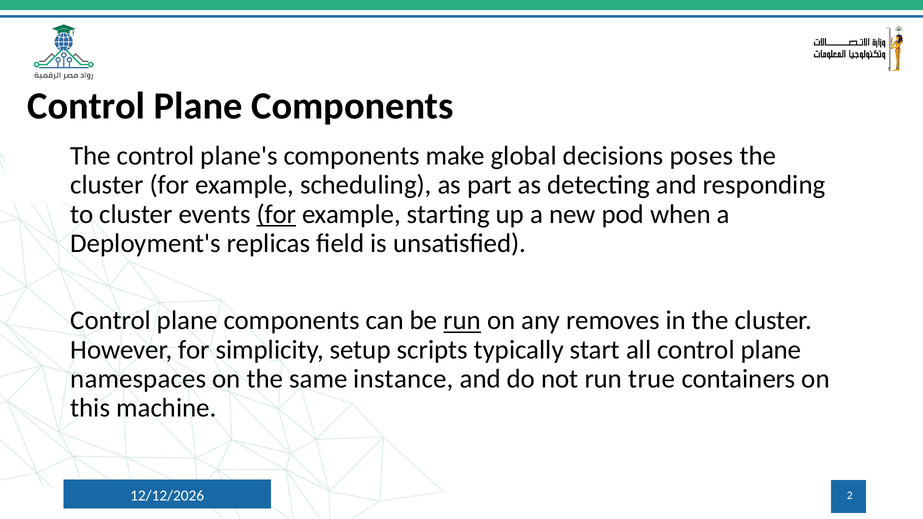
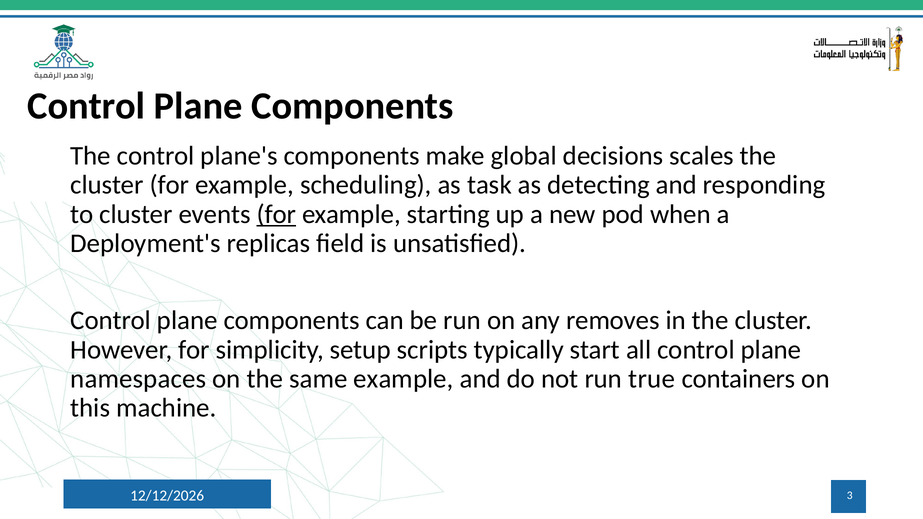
poses: poses -> scales (702, 156)
part: part -> task (489, 185)
run underline: present -> none (462, 321)
same instance: instance -> example (403, 379)
2: 2 -> 3 (850, 496)
